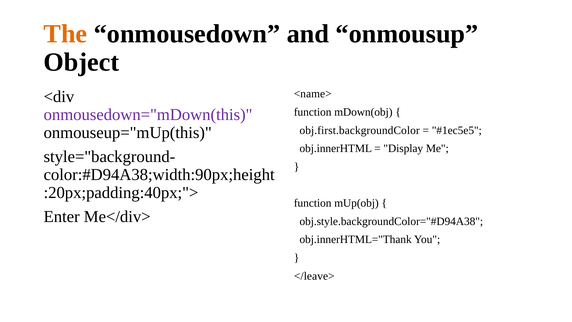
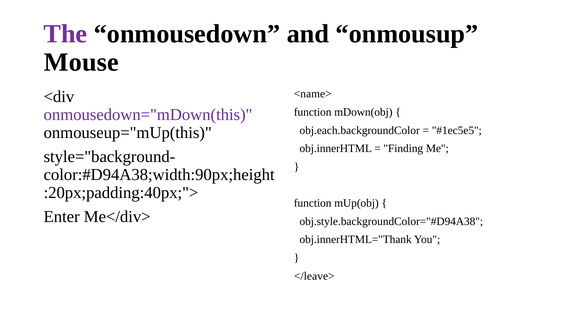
The colour: orange -> purple (65, 34)
Object: Object -> Mouse (81, 62)
obj.first.backgroundColor: obj.first.backgroundColor -> obj.each.backgroundColor (360, 130)
Display: Display -> Finding (403, 148)
